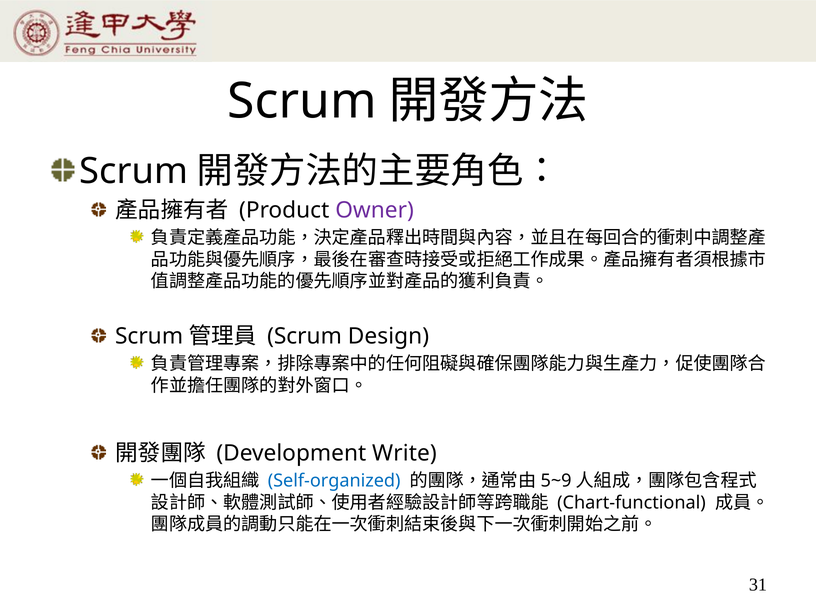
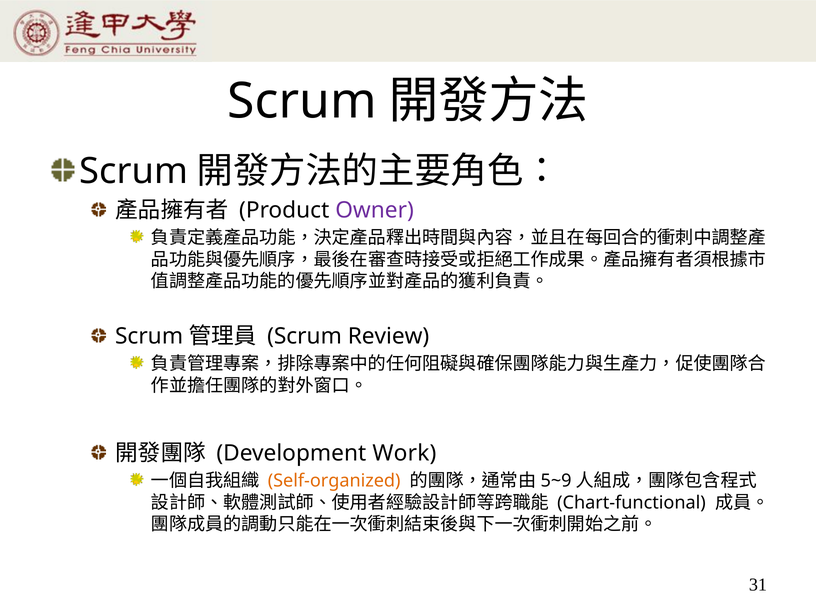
Design: Design -> Review (389, 336)
Write: Write -> Work (404, 453)
Self-organized colour: blue -> orange (334, 481)
